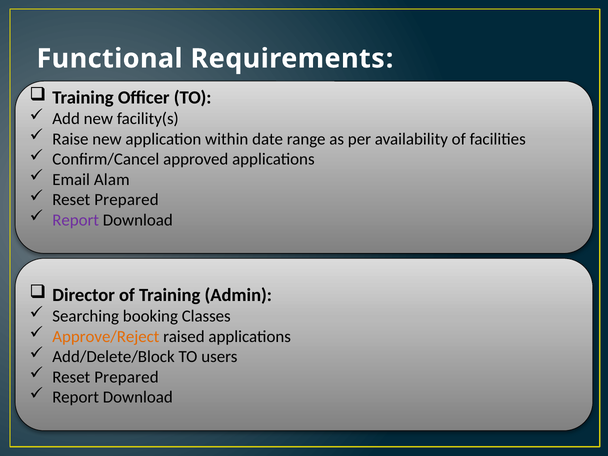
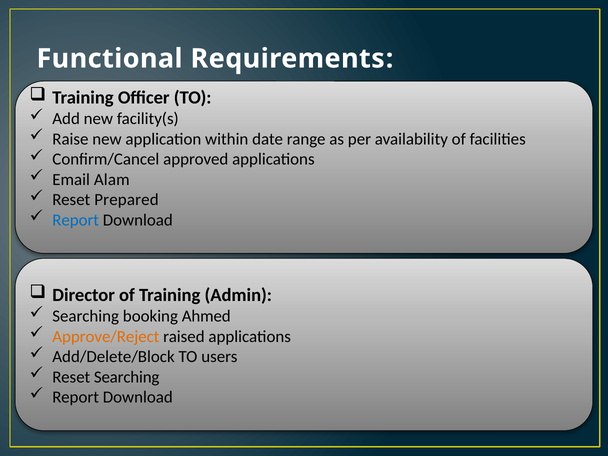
Report colour: purple -> blue (76, 220)
Classes: Classes -> Ahmed (206, 316)
Prepared: Prepared -> Searching (127, 377)
